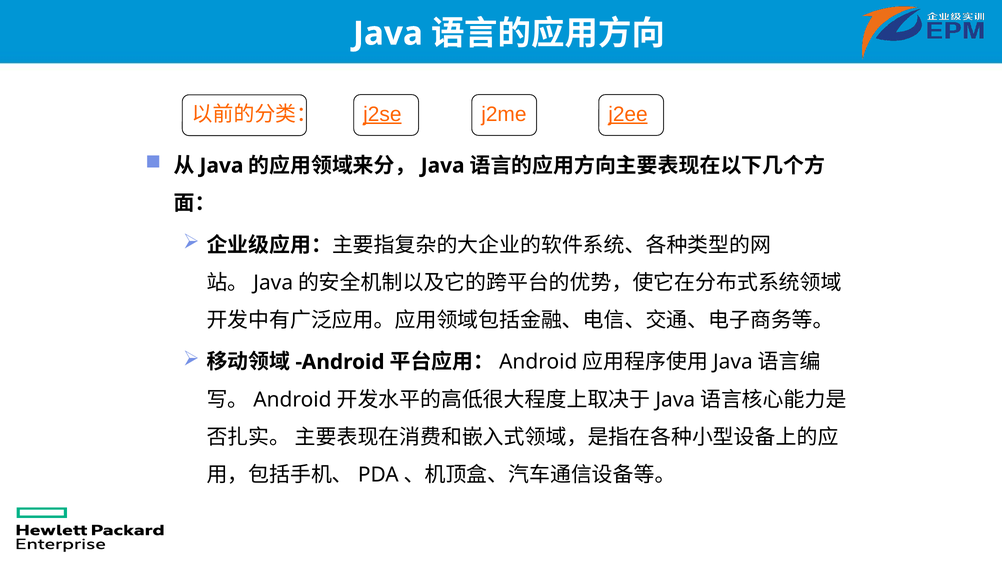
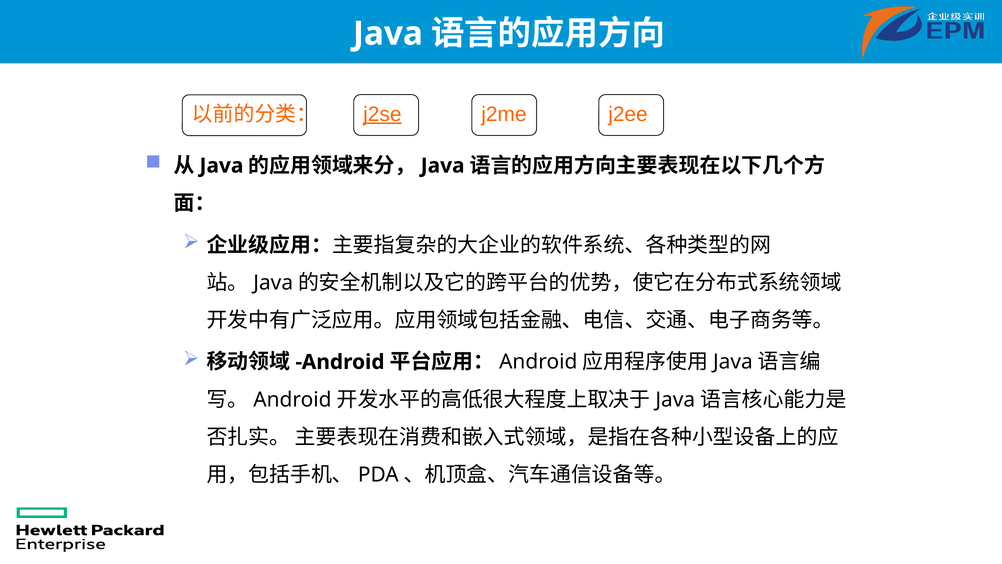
j2ee underline: present -> none (628, 114)
